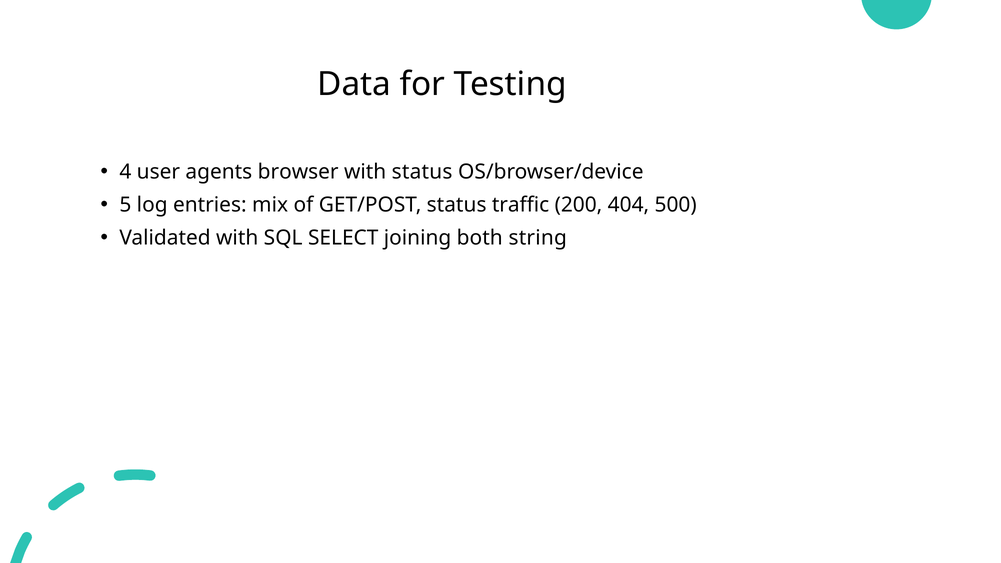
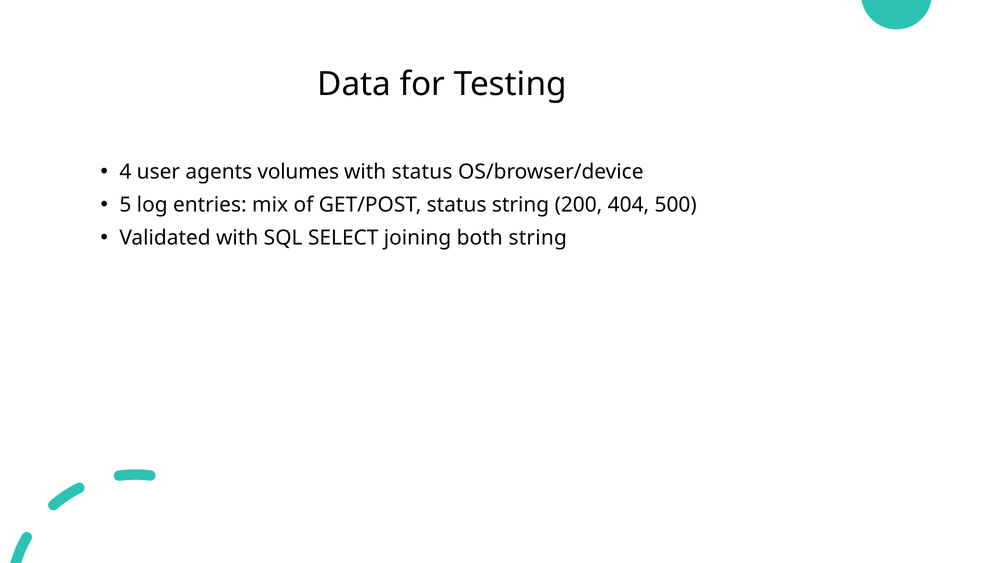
browser: browser -> volumes (298, 172)
status traffic: traffic -> string (521, 205)
